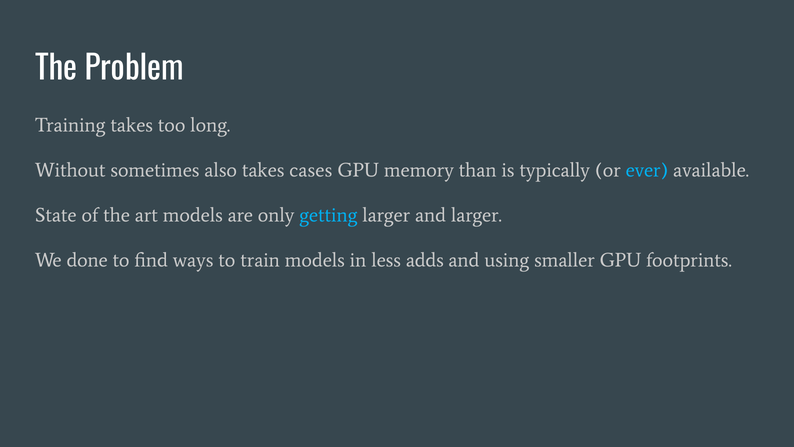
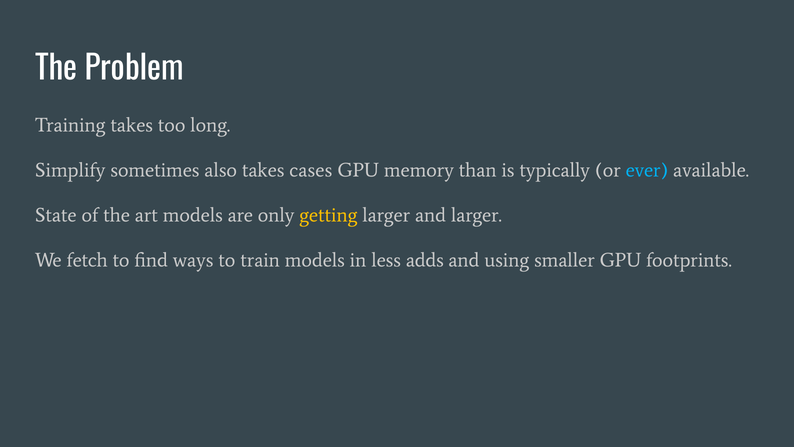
Without: Without -> Simplify (70, 170)
getting colour: light blue -> yellow (328, 215)
done: done -> fetch (87, 260)
